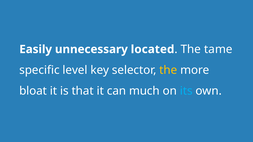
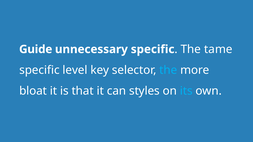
Easily: Easily -> Guide (36, 49)
unnecessary located: located -> specific (153, 49)
the colour: yellow -> light blue (168, 70)
much: much -> styles (144, 91)
